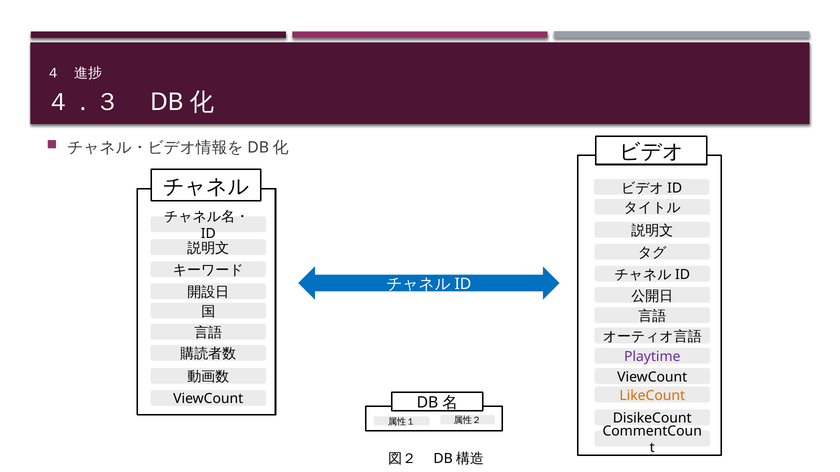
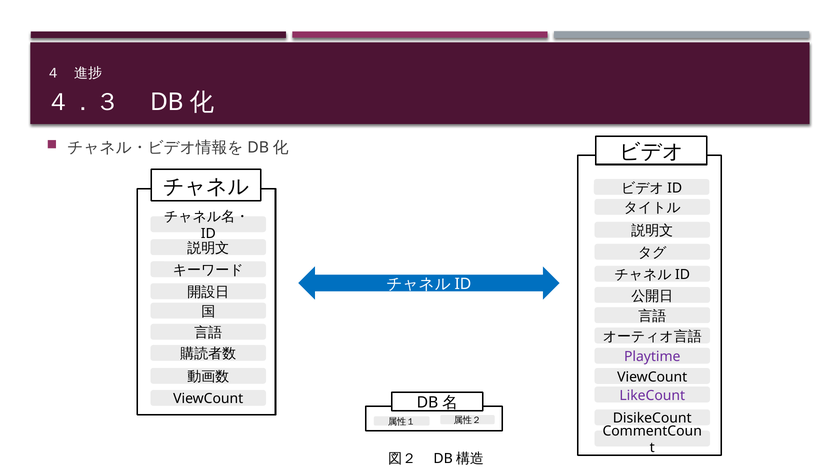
LikeCount colour: orange -> purple (652, 396)
